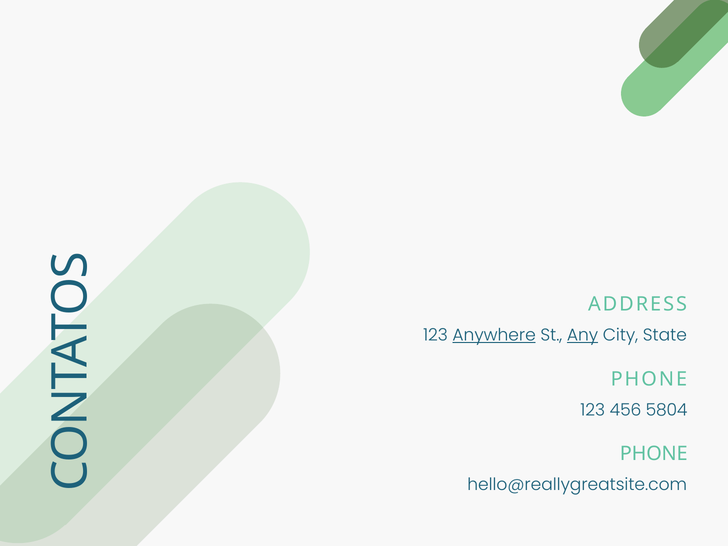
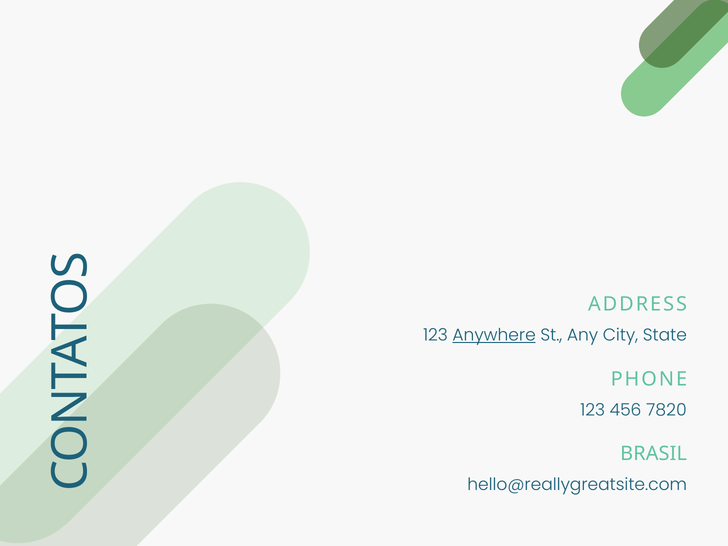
Any underline: present -> none (583, 335)
5804: 5804 -> 7820 (666, 410)
PHONE: PHONE -> BRASIL (654, 454)
